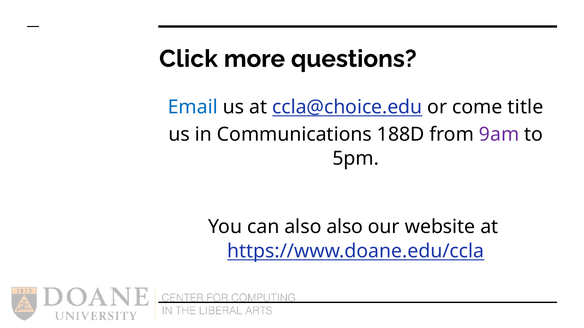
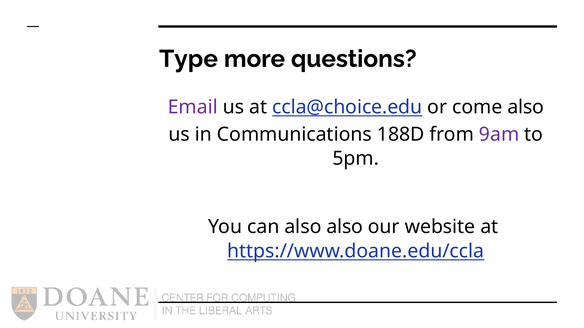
Click: Click -> Type (189, 59)
Email colour: blue -> purple (193, 107)
come title: title -> also (526, 107)
